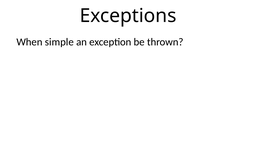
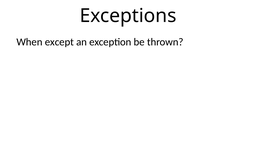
simple: simple -> except (59, 42)
